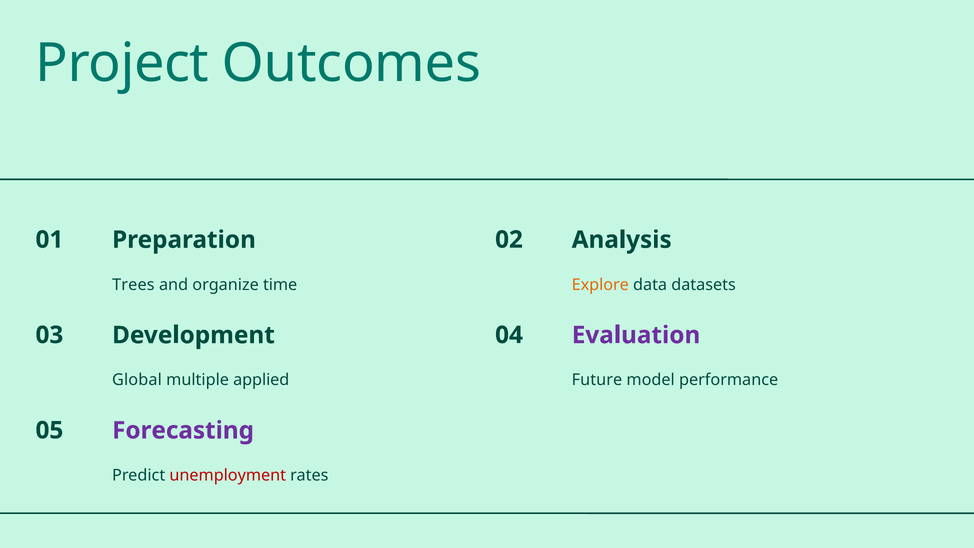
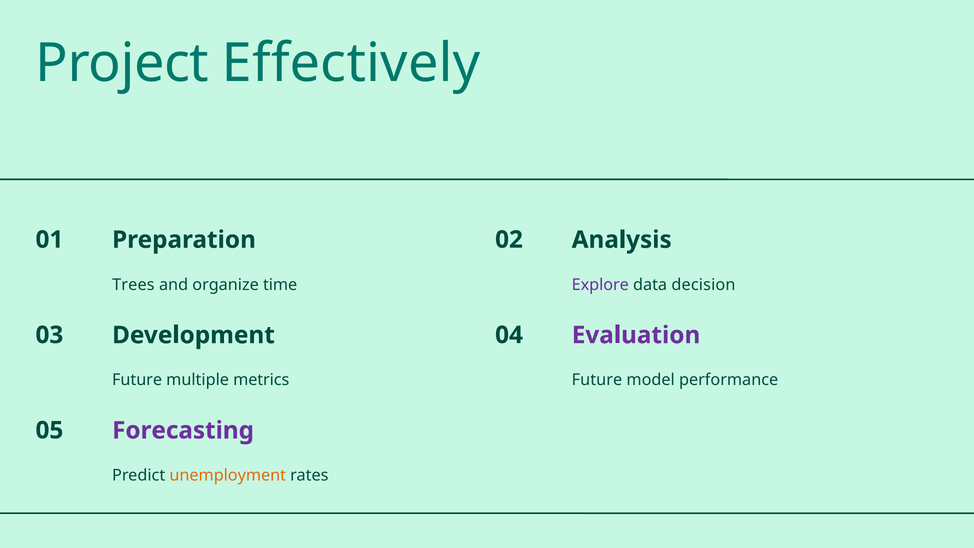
Outcomes: Outcomes -> Effectively (351, 63)
Explore colour: orange -> purple (600, 285)
datasets: datasets -> decision (703, 285)
Global: Global -> Future (137, 380)
applied: applied -> metrics (261, 380)
unemployment colour: red -> orange (228, 475)
